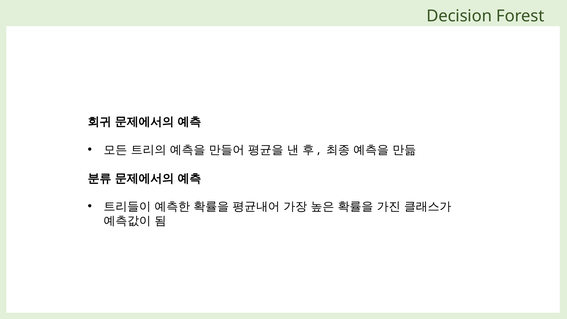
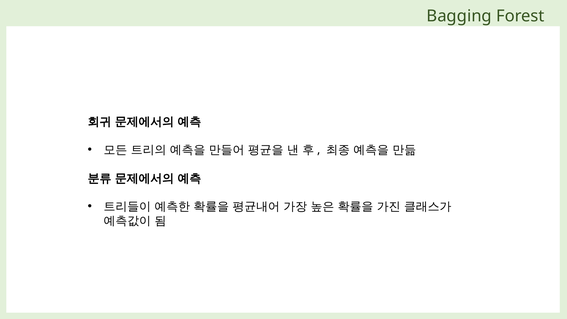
Decision: Decision -> Bagging (459, 16)
